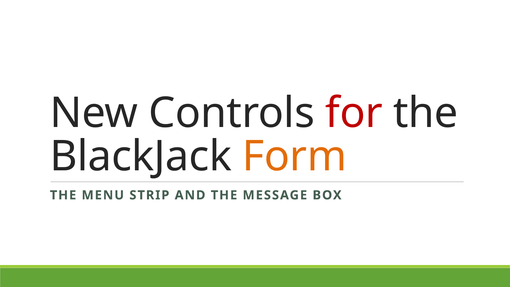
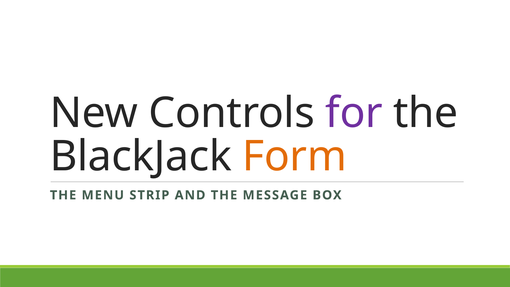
for colour: red -> purple (354, 113)
